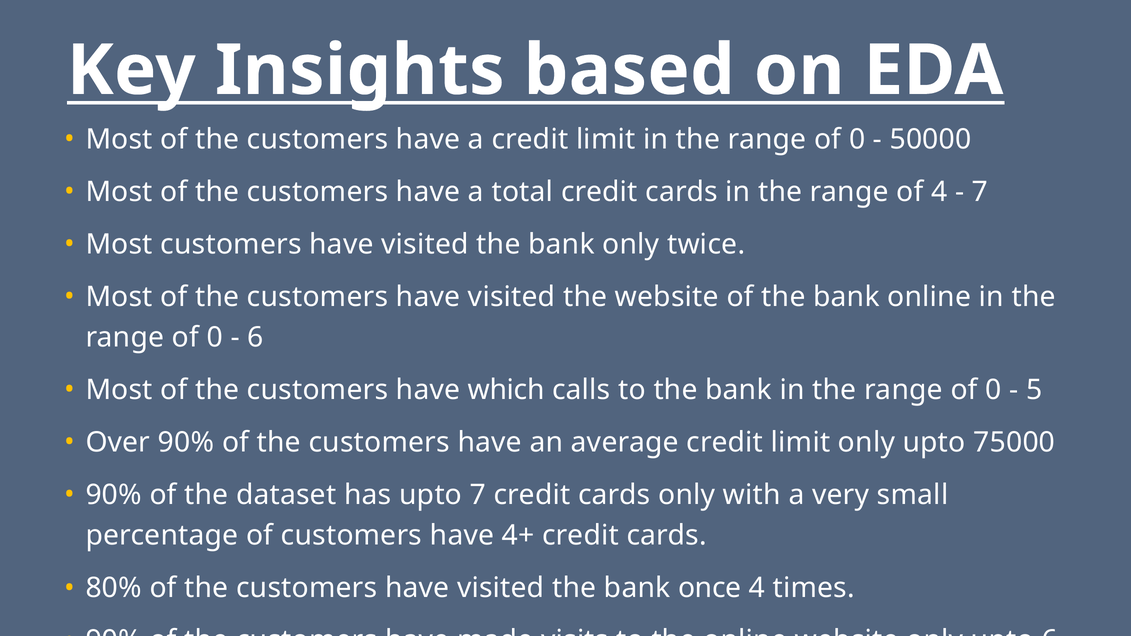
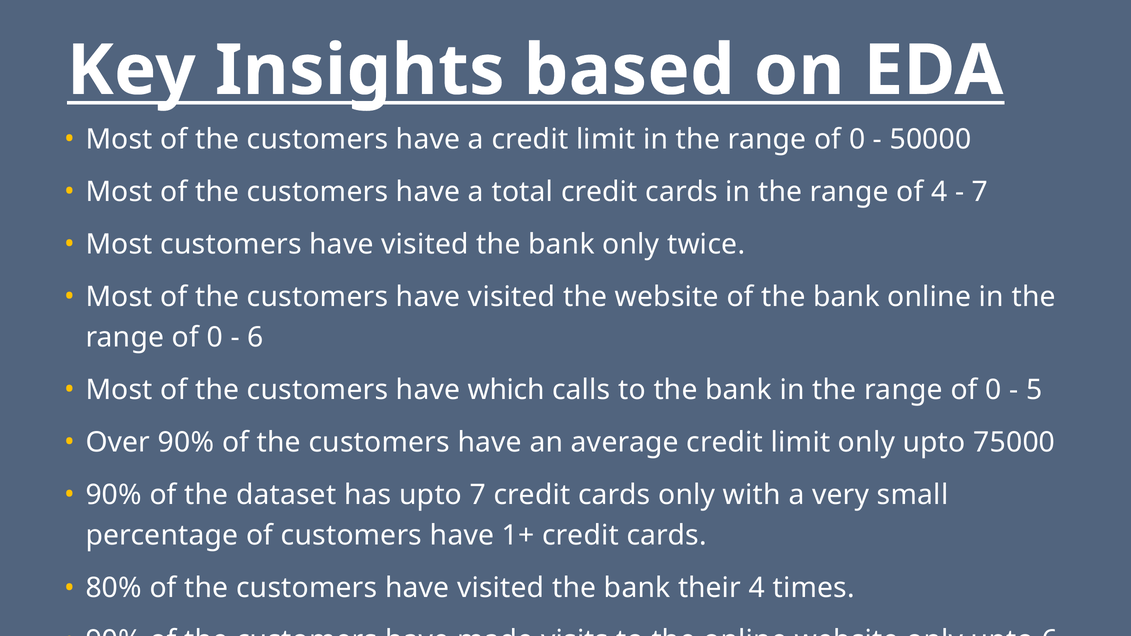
4+: 4+ -> 1+ (518, 536)
once: once -> their (710, 588)
